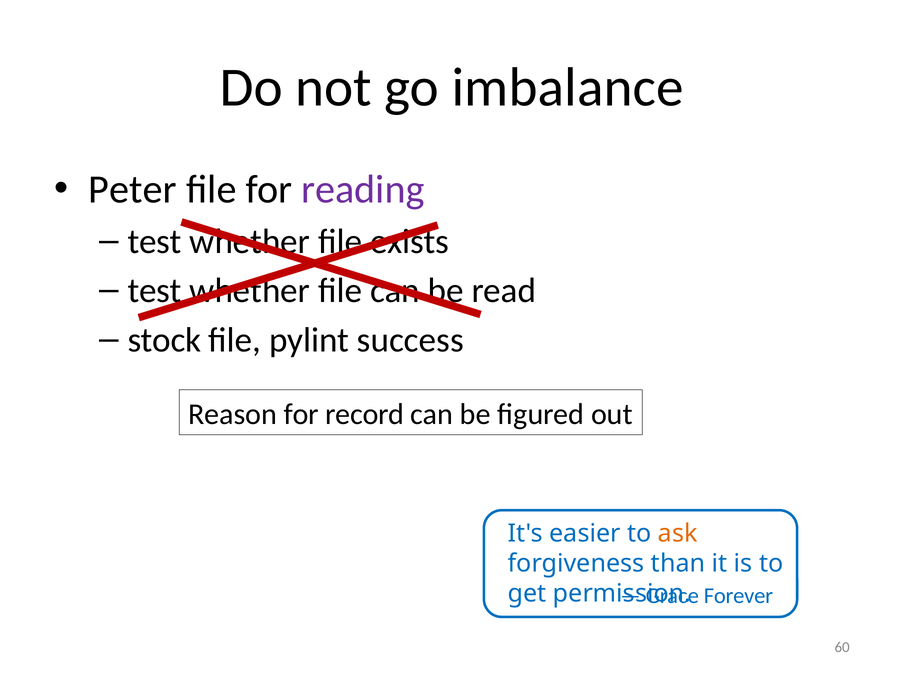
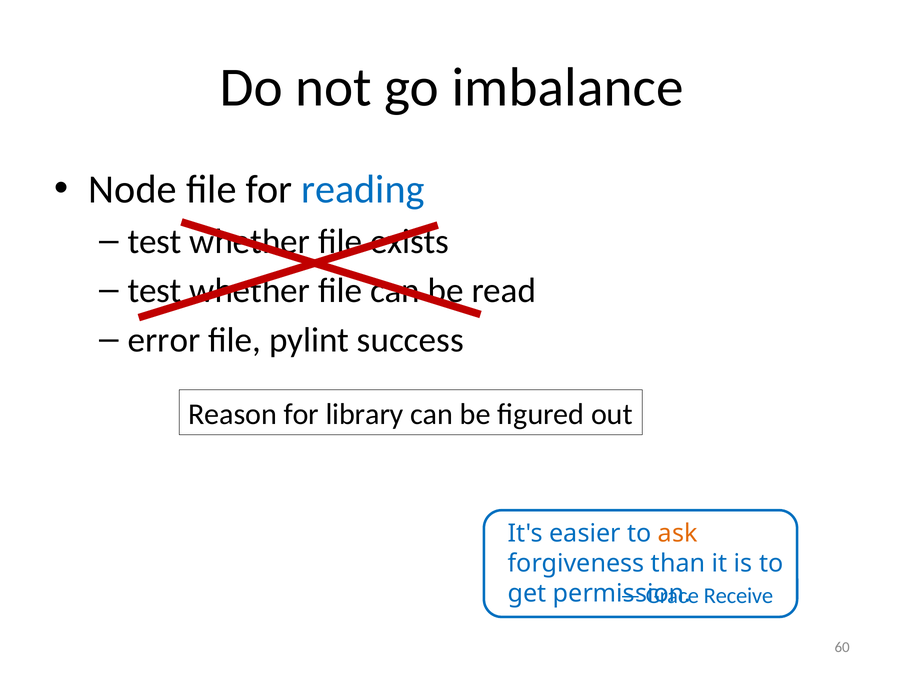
Peter: Peter -> Node (132, 190)
reading colour: purple -> blue (363, 190)
stock: stock -> error (164, 340)
record: record -> library (365, 414)
Forever: Forever -> Receive (738, 596)
